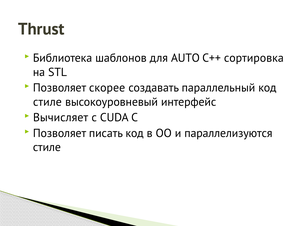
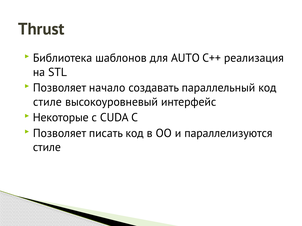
сортировка: сортировка -> реализация (254, 58)
скорее: скорее -> начало (107, 88)
Вычисляет: Вычисляет -> Некоторые (61, 118)
